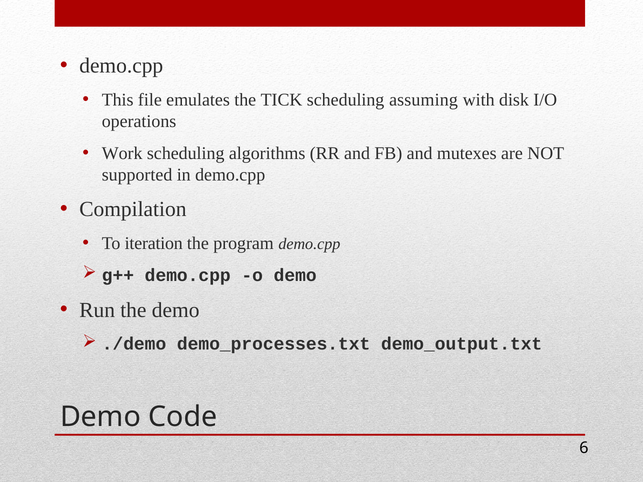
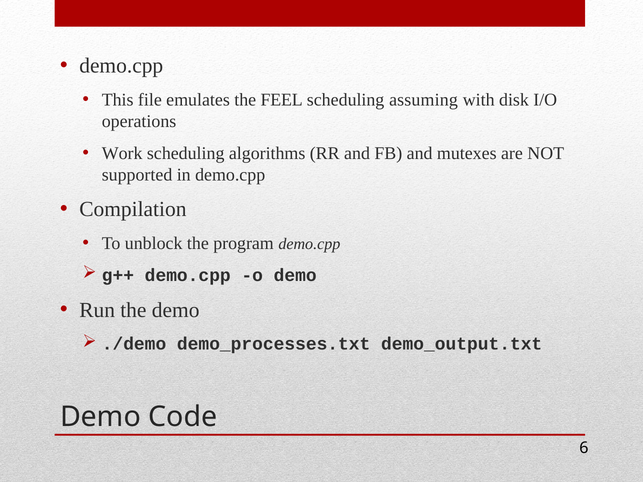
TICK: TICK -> FEEL (282, 100)
iteration: iteration -> unblock (154, 243)
